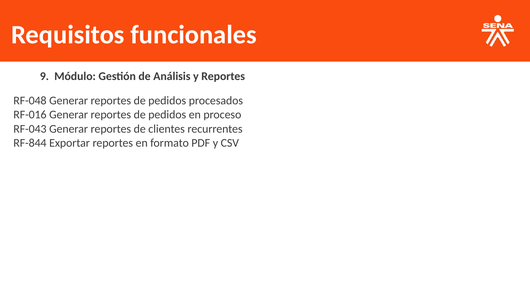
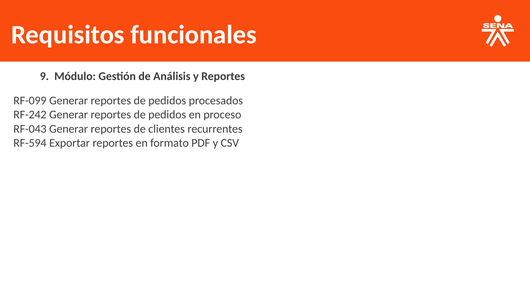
RF-048: RF-048 -> RF-099 (30, 101)
RF-016: RF-016 -> RF-242 (30, 115)
RF-844: RF-844 -> RF-594 (30, 143)
